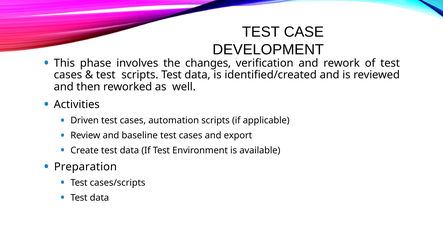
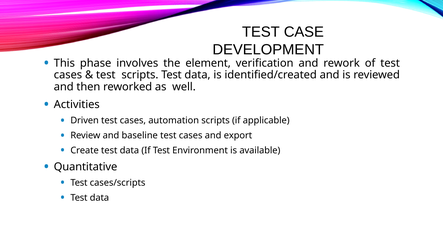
changes: changes -> element (208, 63)
Preparation: Preparation -> Quantitative (86, 167)
